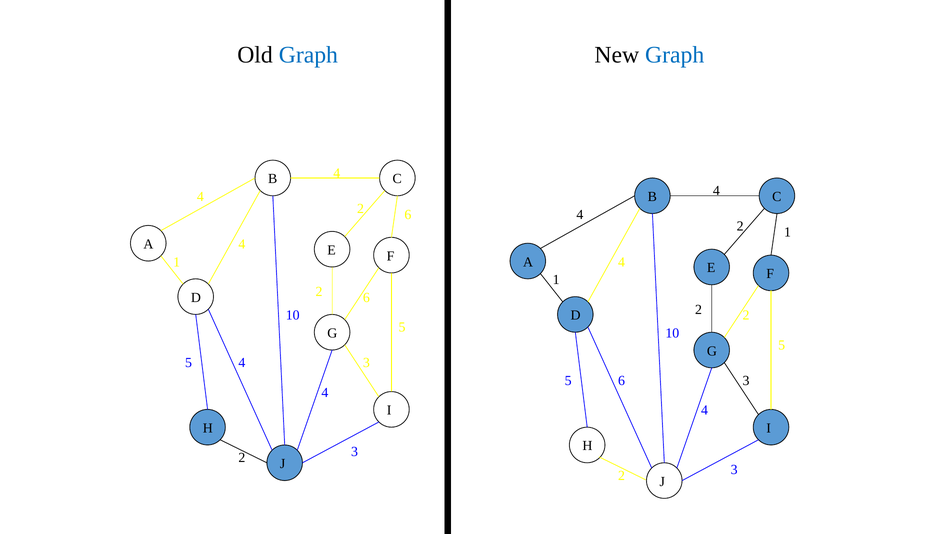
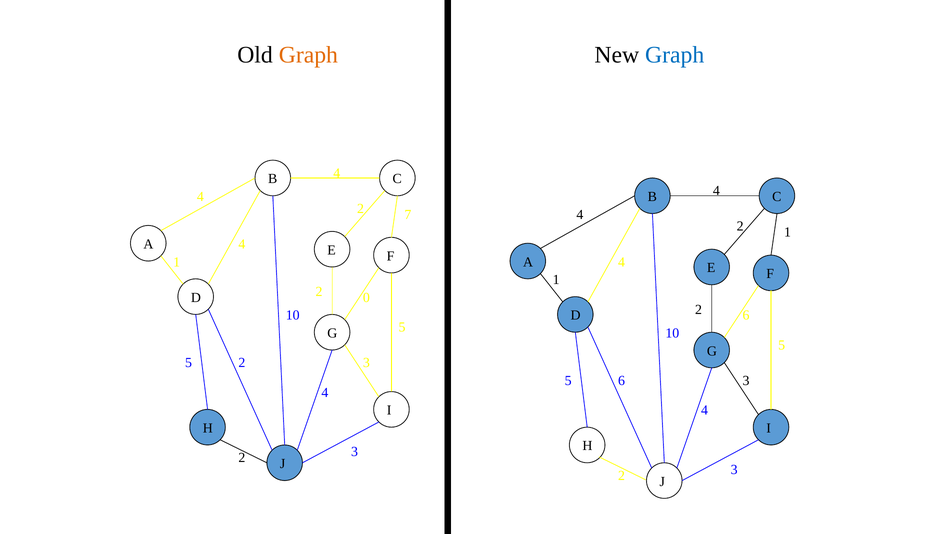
Graph colour: blue -> orange (308, 55)
6: 6 -> 7 (408, 214)
6: 6 -> 0 (366, 297)
2: 2 -> 6 (746, 315)
5 4: 4 -> 2 (242, 363)
